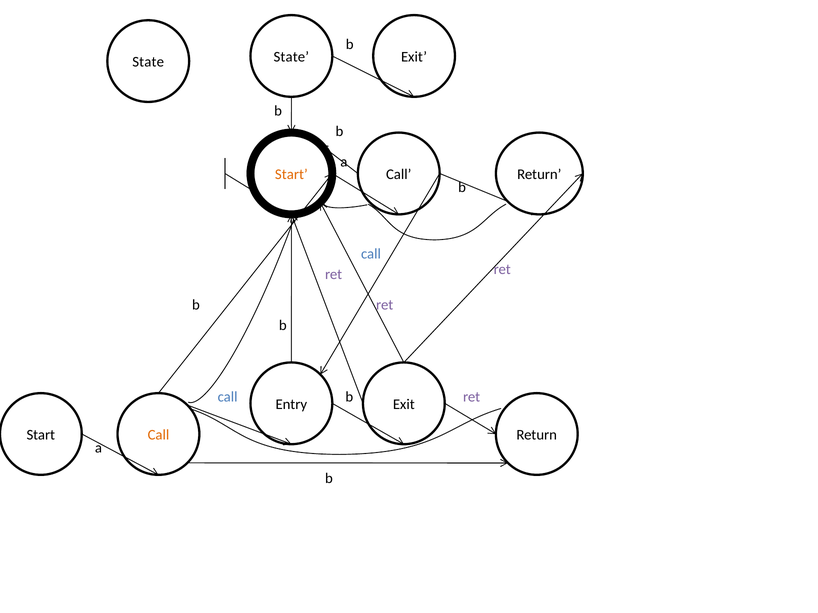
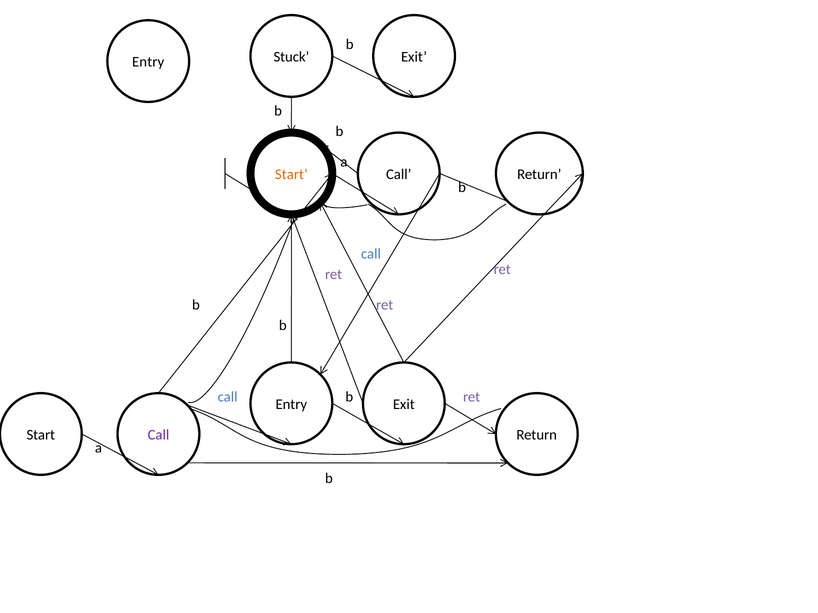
State: State -> Stuck (291, 57)
State: State -> Entry (148, 62)
Call colour: orange -> purple (158, 435)
